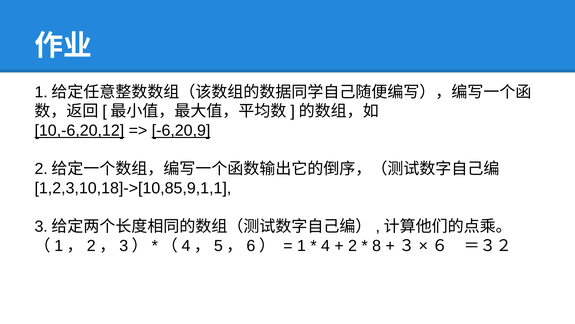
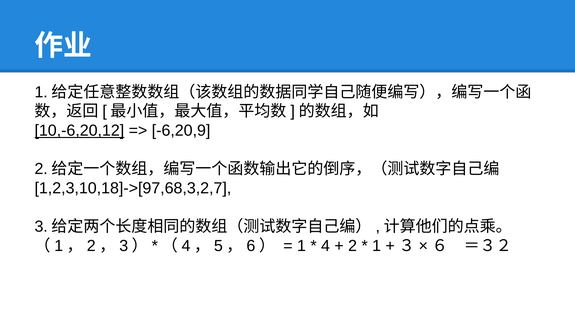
-6,20,9 underline: present -> none (181, 130)
1,2,3,10,18]->[10,85,9,1,1: 1,2,3,10,18]->[10,85,9,1,1 -> 1,2,3,10,18]->[97,68,3,2,7 (133, 188)
8: 8 -> 1 (377, 245)
